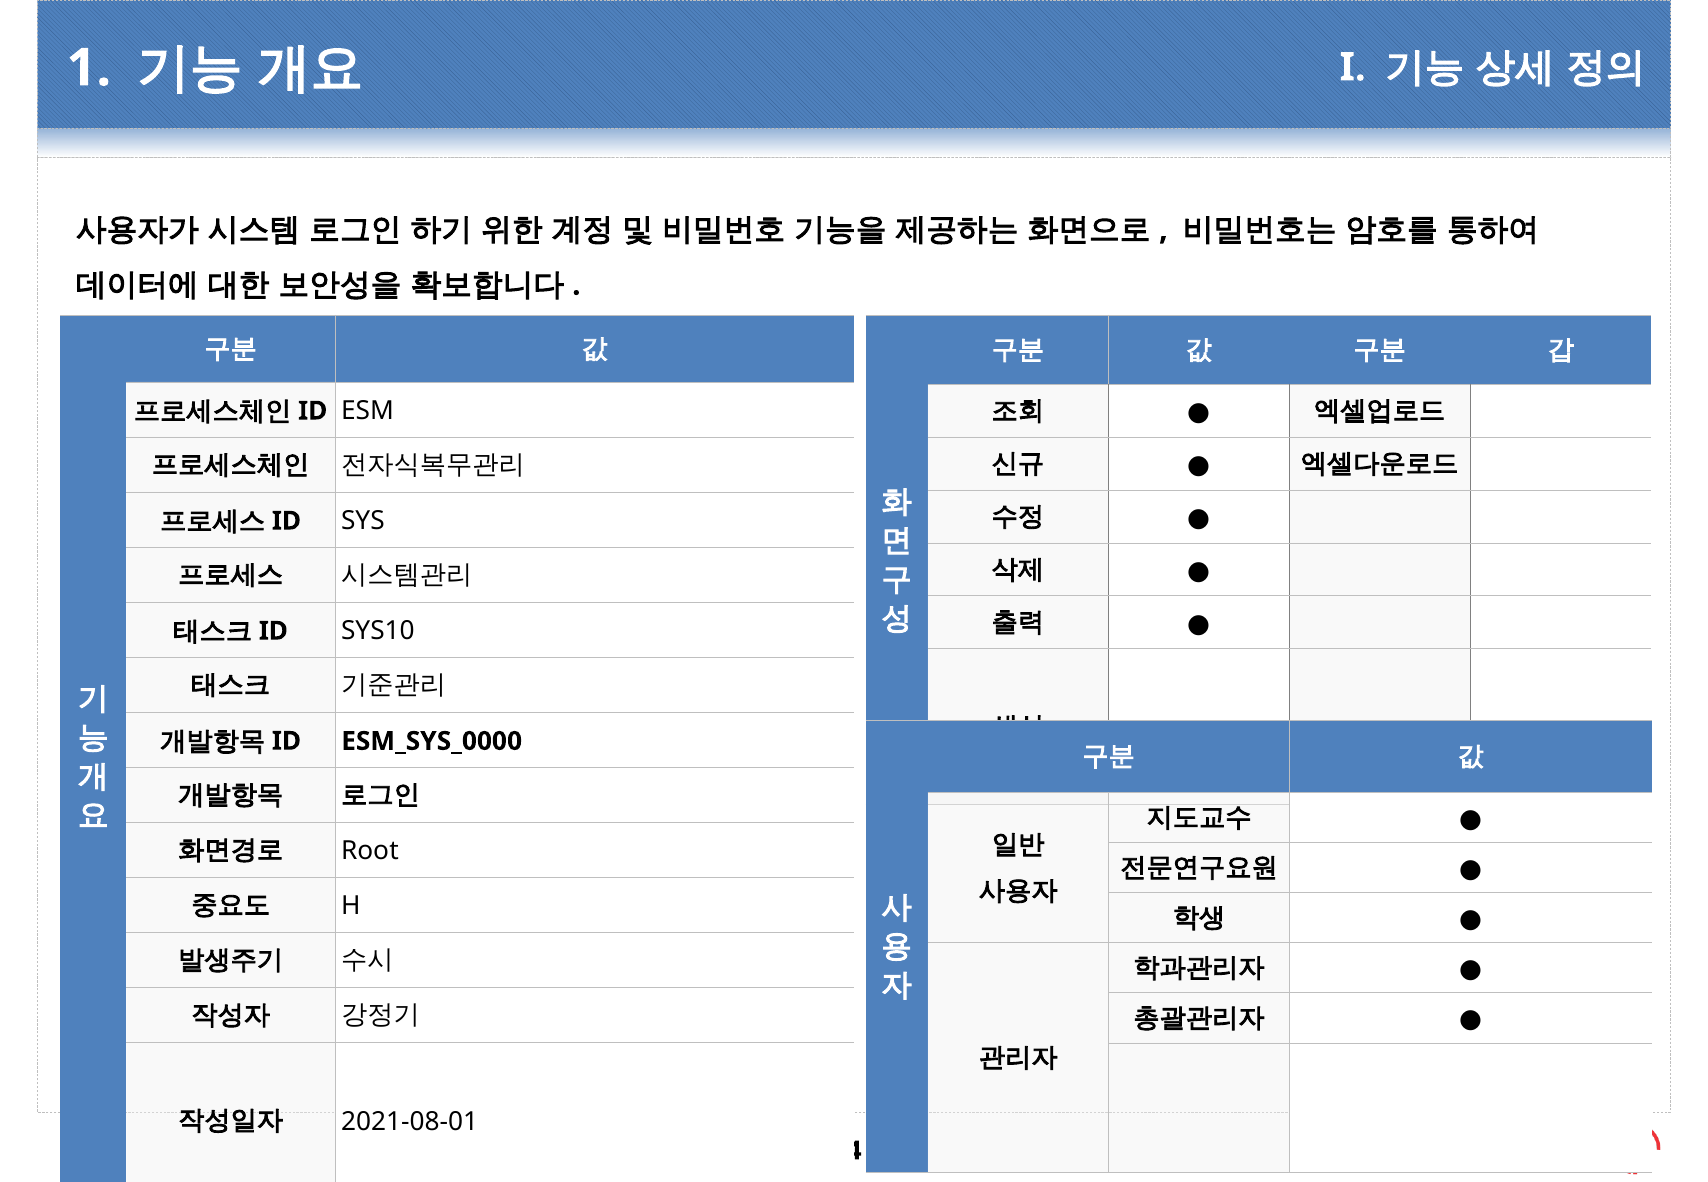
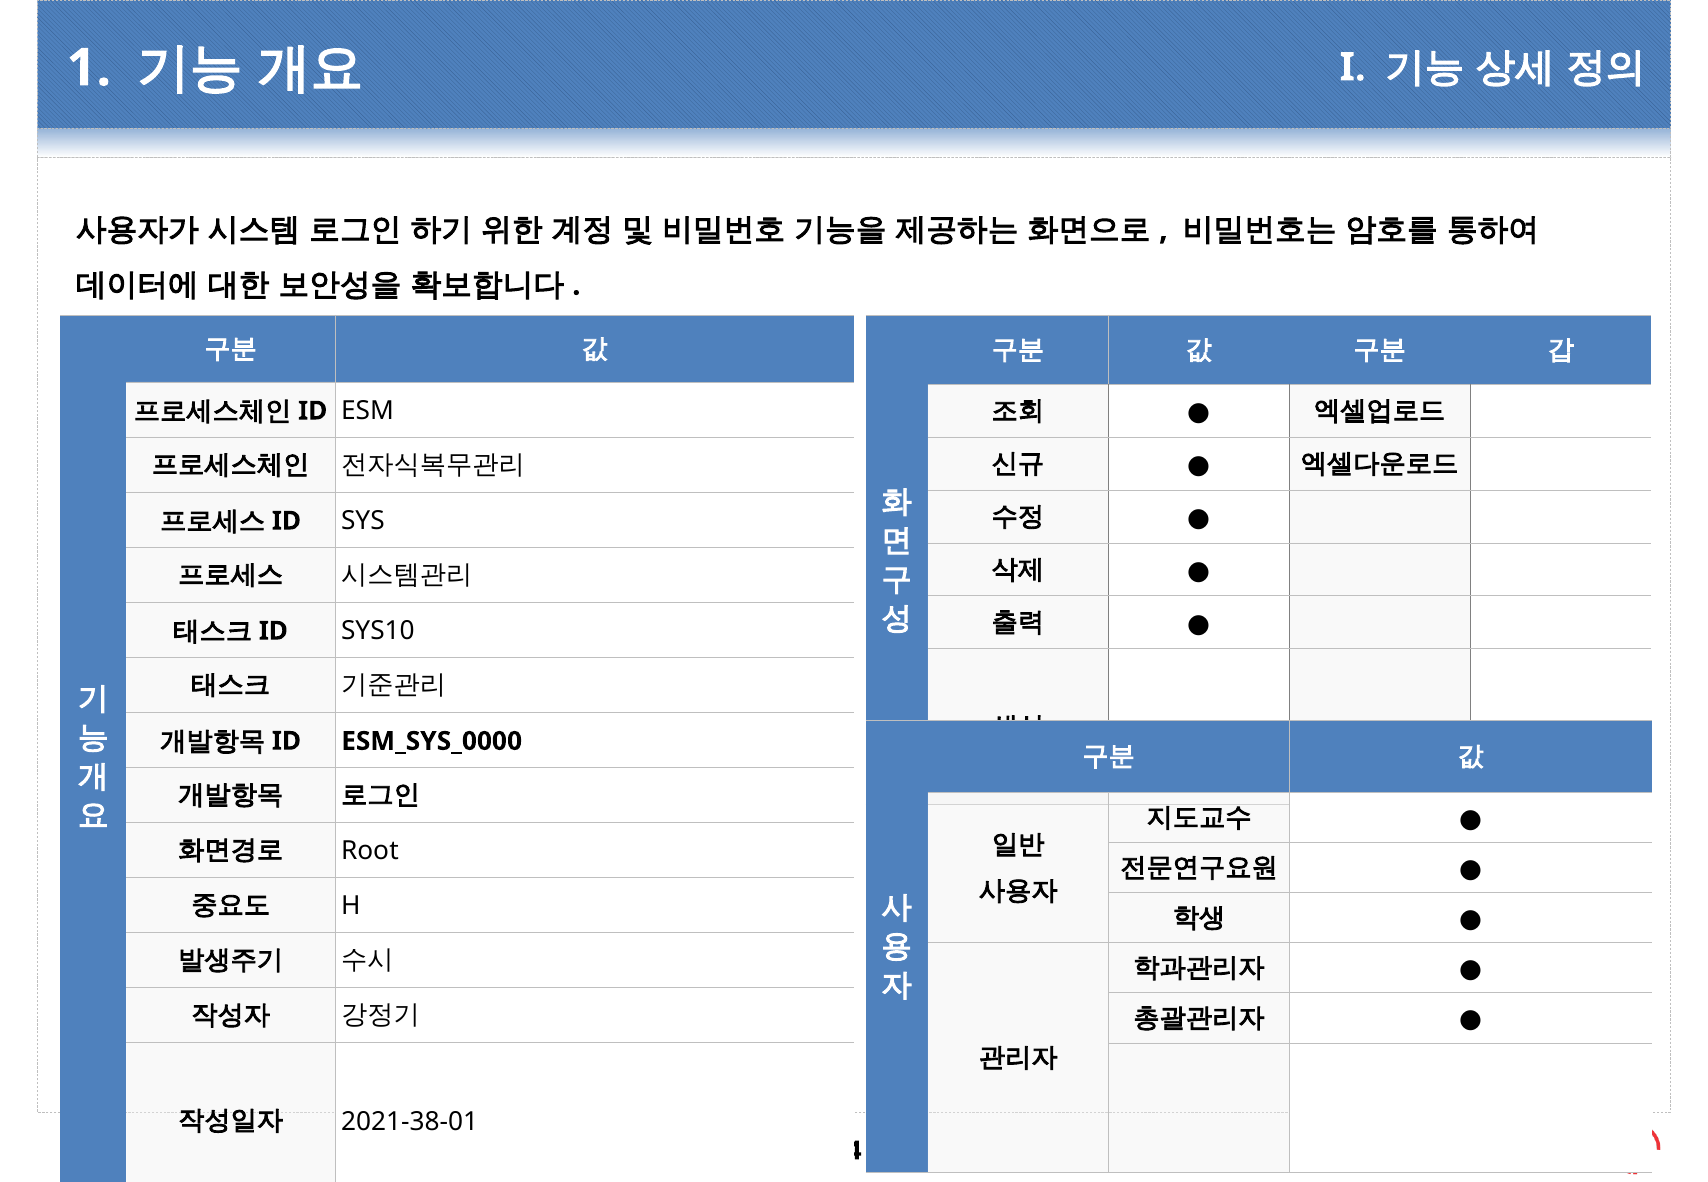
2021-08-01: 2021-08-01 -> 2021-38-01 (410, 1122)
